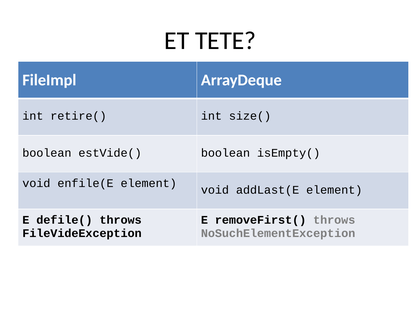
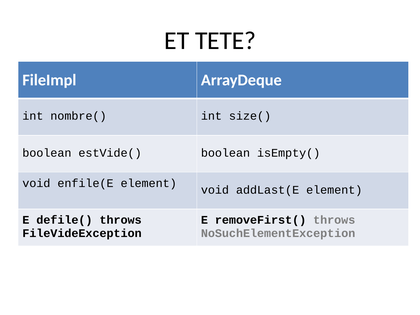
retire(: retire( -> nombre( (78, 116)
